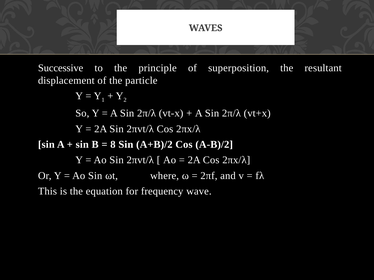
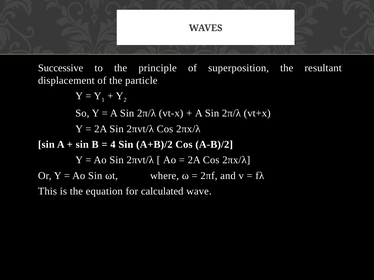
8: 8 -> 4 (113, 145)
frequency: frequency -> calculated (162, 192)
